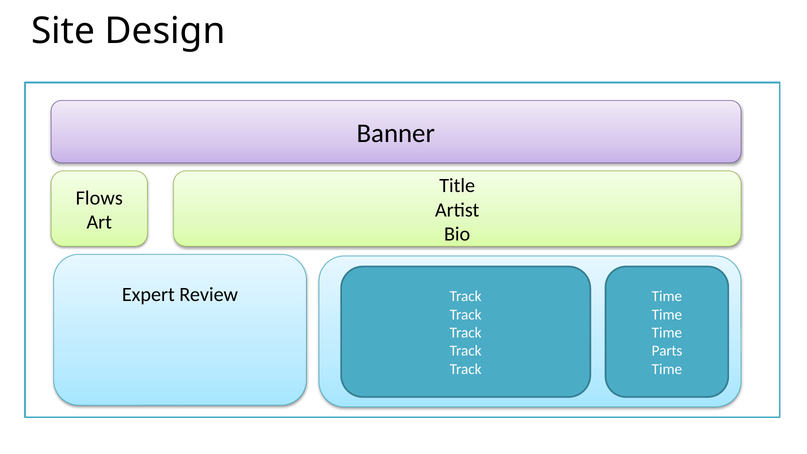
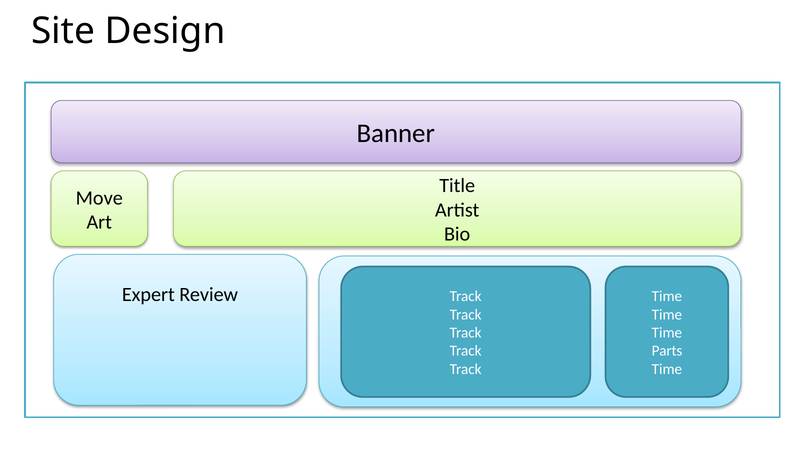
Flows: Flows -> Move (99, 198)
